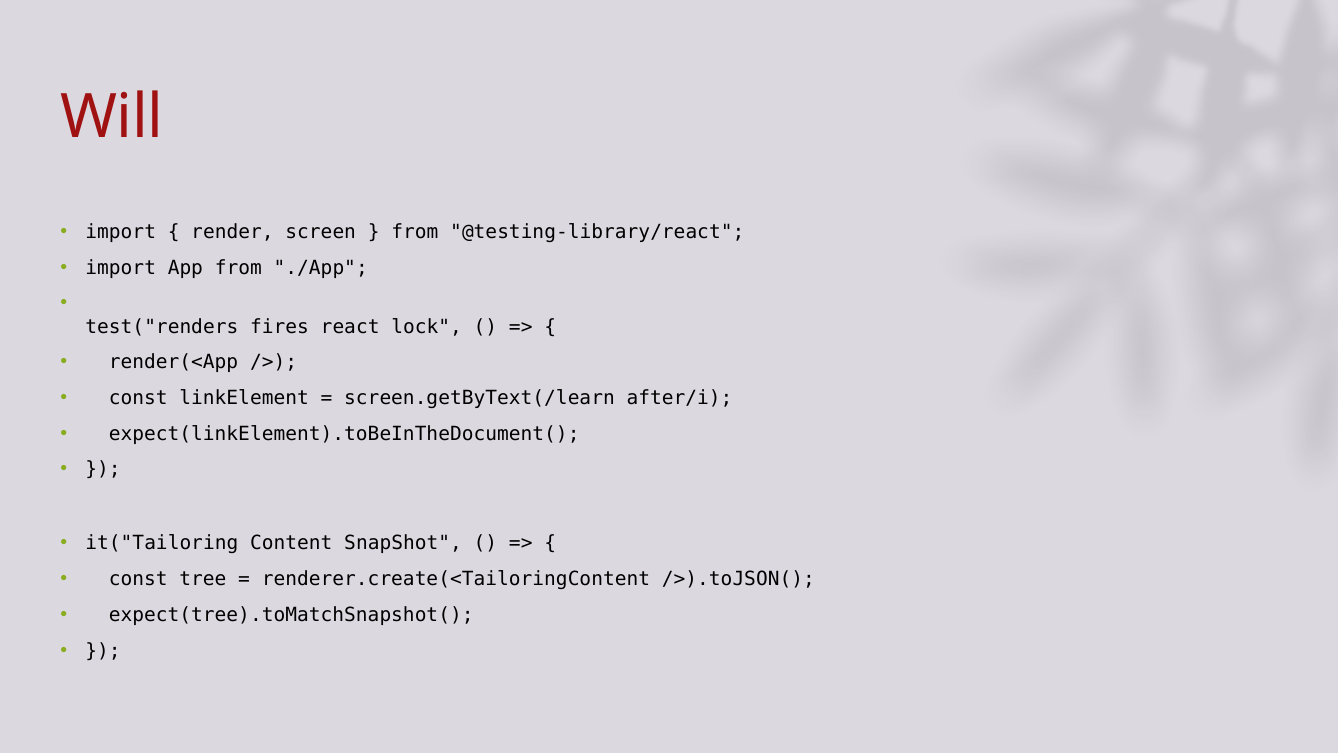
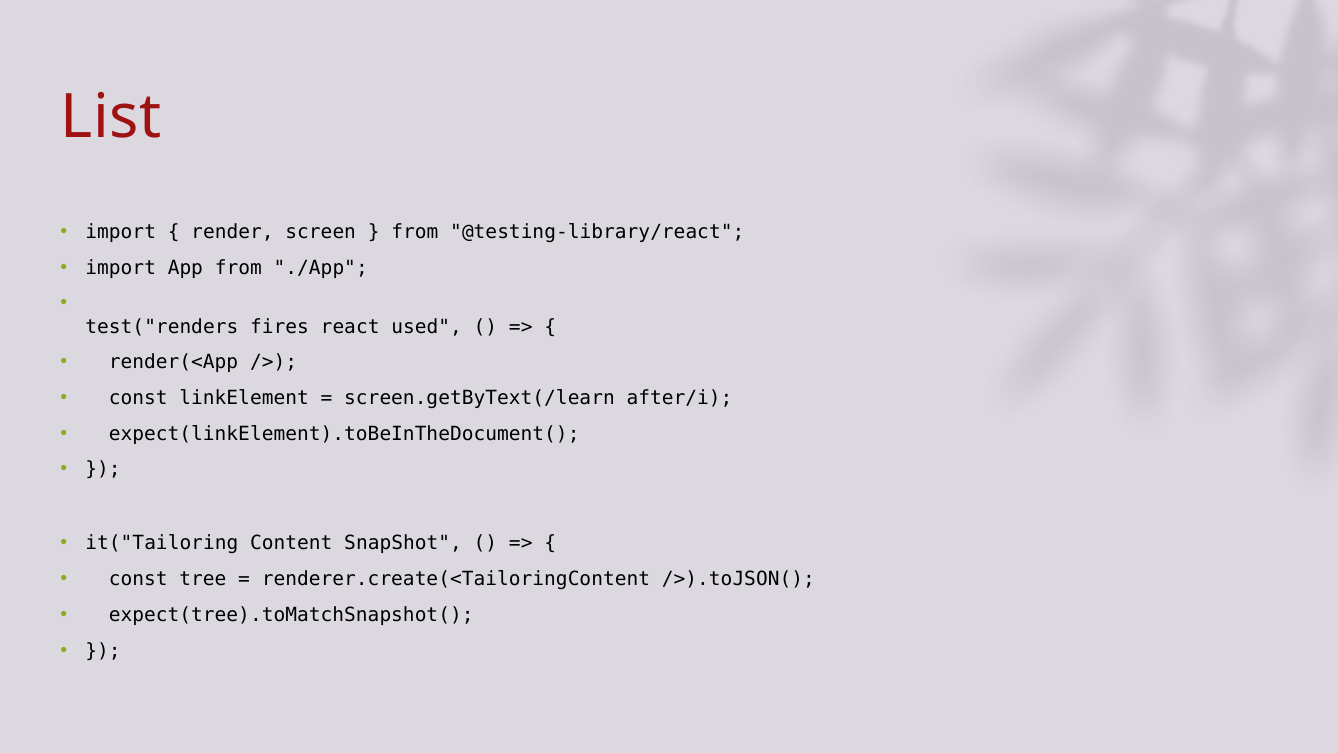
Will: Will -> List (111, 117)
lock: lock -> used (427, 326)
